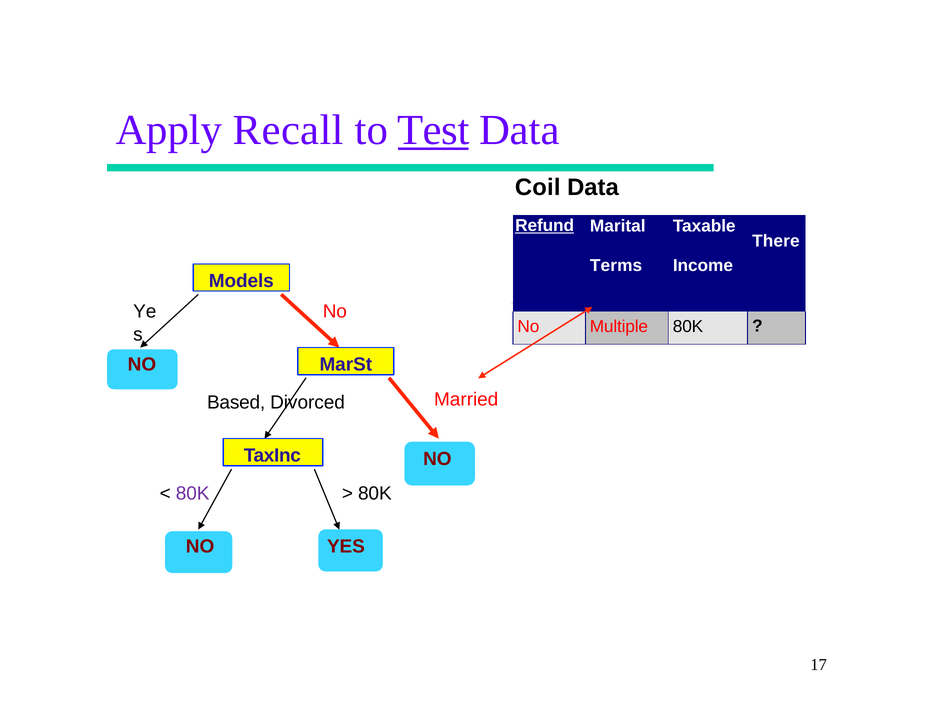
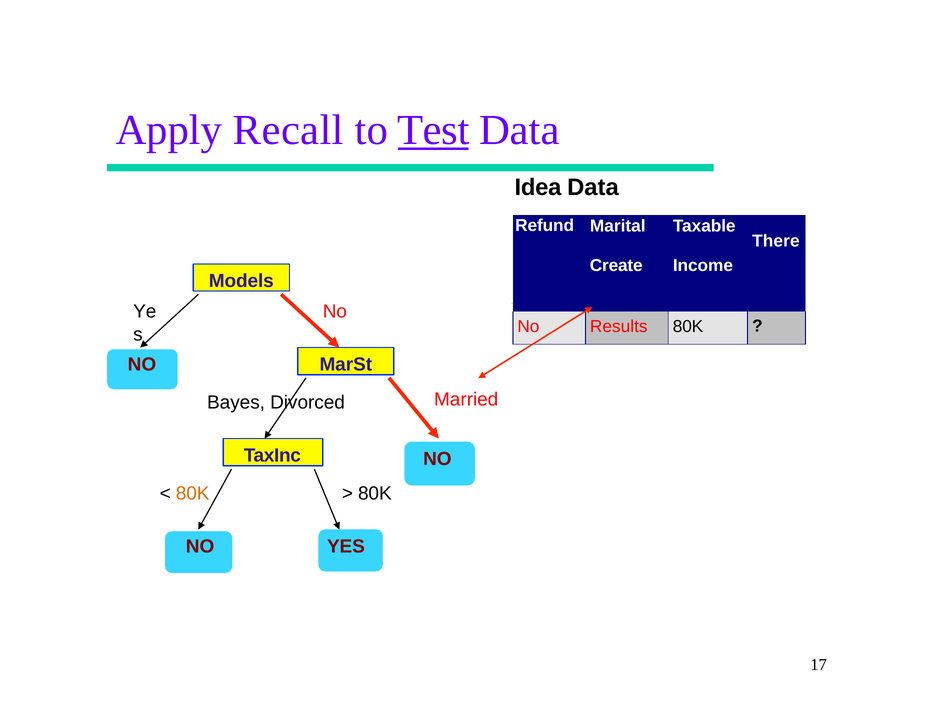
Coil: Coil -> Idea (538, 188)
Refund underline: present -> none (545, 225)
Terms: Terms -> Create (616, 265)
Multiple: Multiple -> Results (619, 326)
Based: Based -> Bayes (236, 402)
80K colour: purple -> orange (193, 493)
